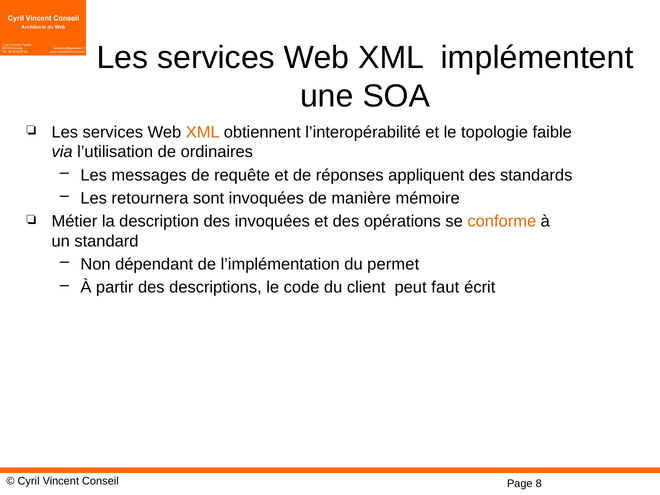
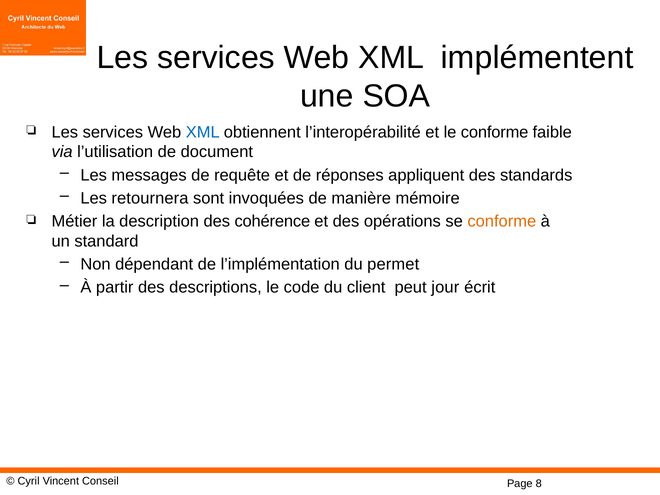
XML colour: orange -> blue (203, 132)
le topologie: topologie -> conforme (495, 132)
ordinaires: ordinaires -> document (217, 152)
des invoquées: invoquées -> cohérence (272, 221)
faut: faut -> jour (445, 287)
